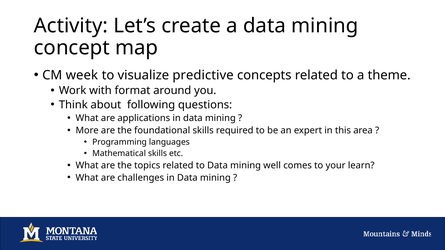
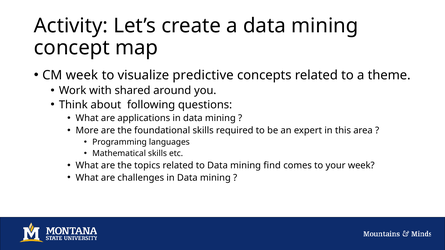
format: format -> shared (133, 91)
well: well -> find (272, 166)
your learn: learn -> week (361, 166)
